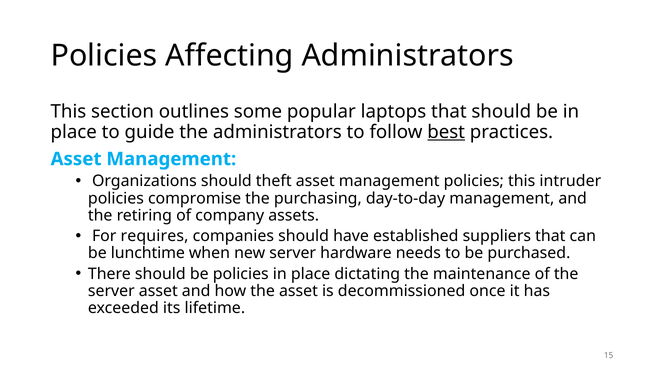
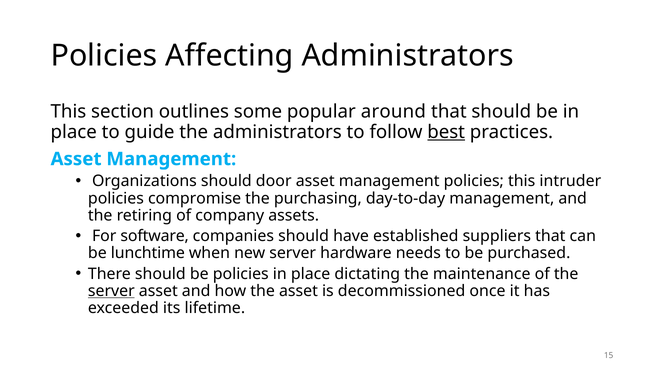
laptops: laptops -> around (393, 112)
theft: theft -> door (274, 181)
requires: requires -> software (155, 236)
server underline: none -> present (111, 291)
